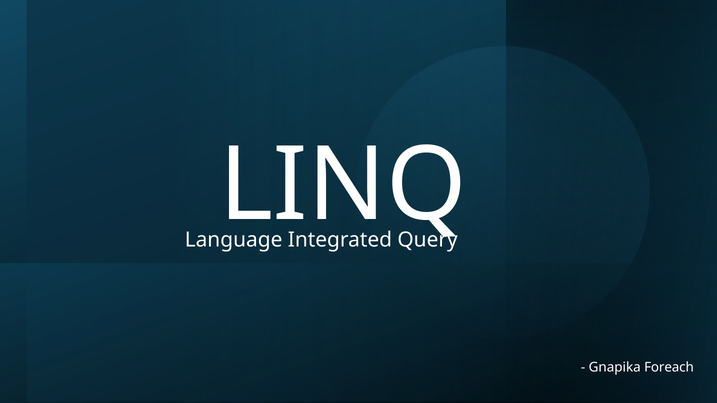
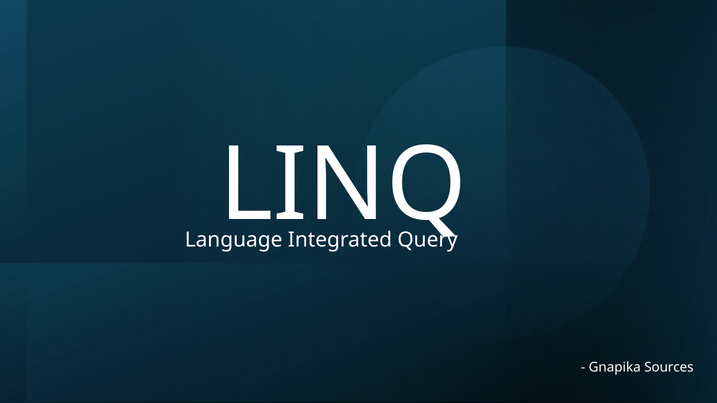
Foreach: Foreach -> Sources (669, 367)
